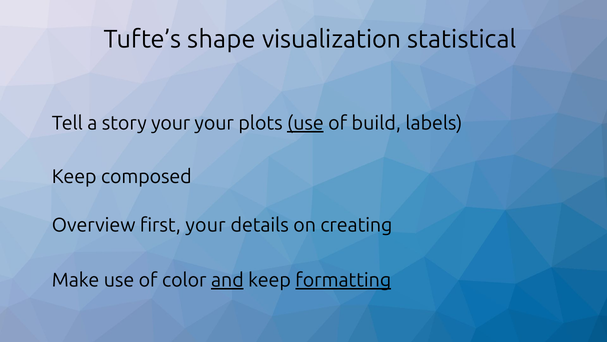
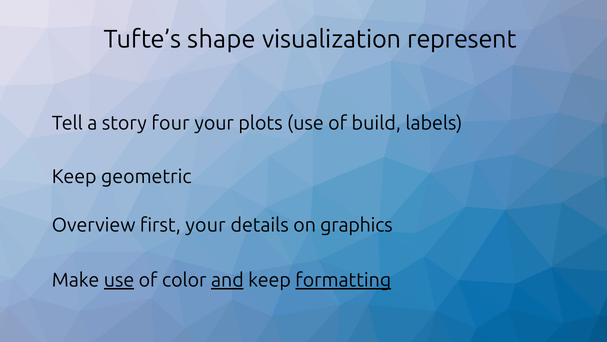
statistical: statistical -> represent (462, 40)
story your: your -> four (171, 123)
use underline: present -> none (305, 123)
composed: composed -> geometric (146, 177)
creating: creating -> graphics (356, 225)
use underline: none -> present (119, 280)
